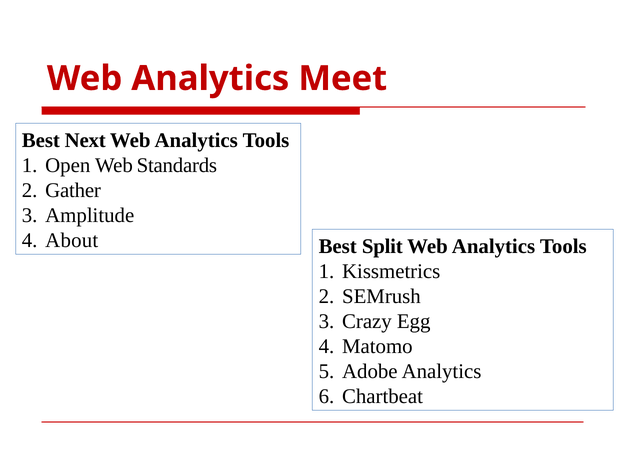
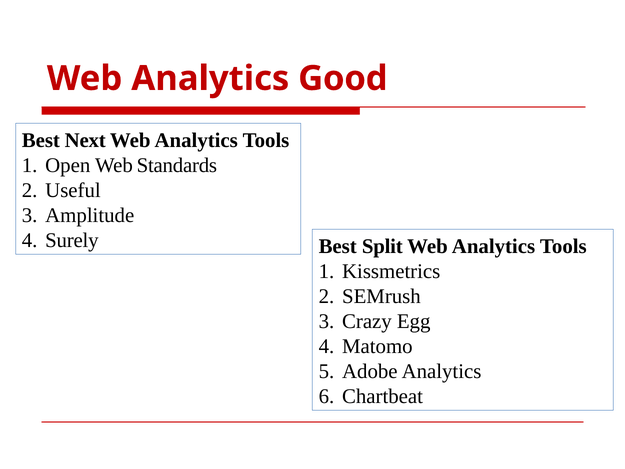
Meet: Meet -> Good (343, 78)
Gather: Gather -> Useful (73, 190)
About: About -> Surely (72, 240)
